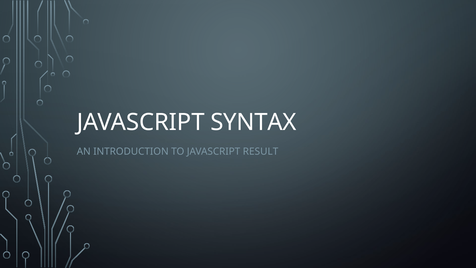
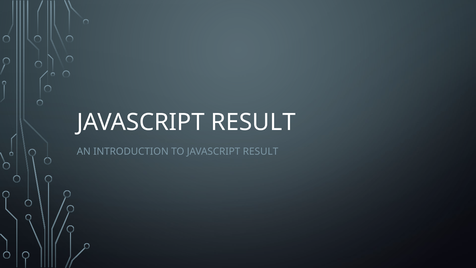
SYNTAX: SYNTAX -> RESULT (253, 122)
